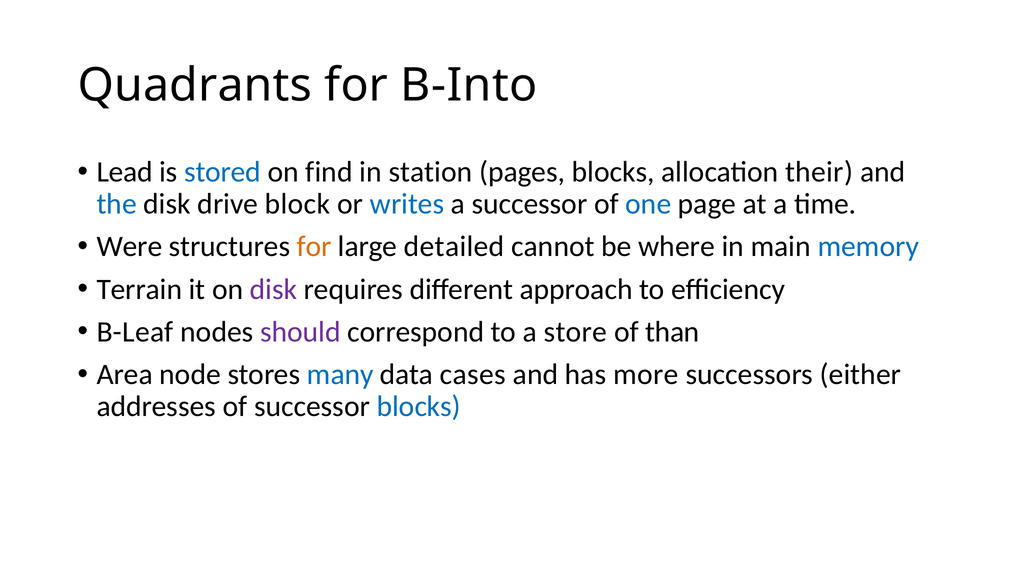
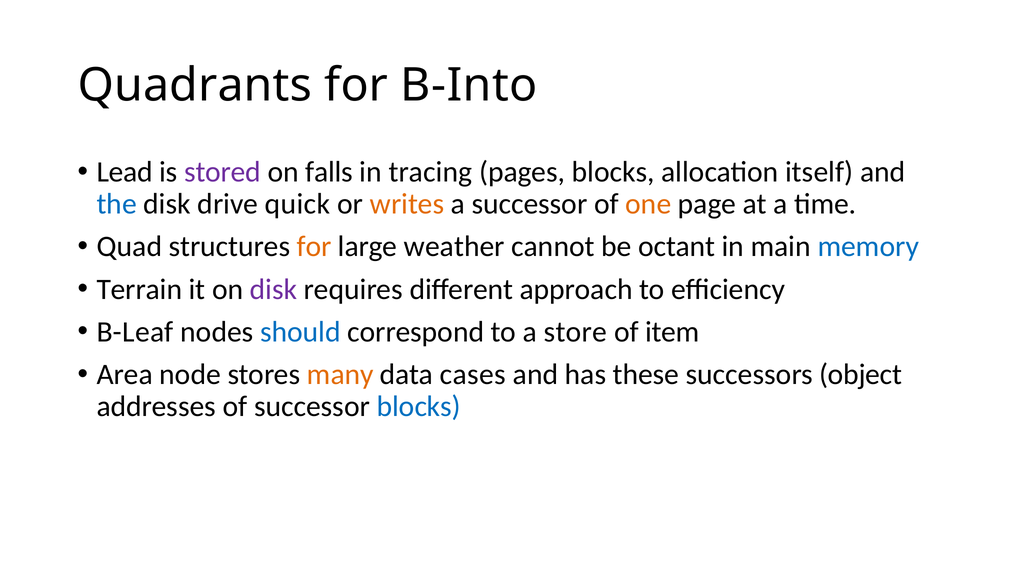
stored colour: blue -> purple (223, 172)
find: find -> falls (329, 172)
station: station -> tracing (430, 172)
their: their -> itself (819, 172)
block: block -> quick (298, 204)
writes colour: blue -> orange (407, 204)
one colour: blue -> orange (648, 204)
Were: Were -> Quad (129, 247)
detailed: detailed -> weather (454, 247)
where: where -> octant (677, 247)
should colour: purple -> blue (300, 332)
than: than -> item (672, 332)
many colour: blue -> orange (340, 375)
more: more -> these (646, 375)
either: either -> object (861, 375)
